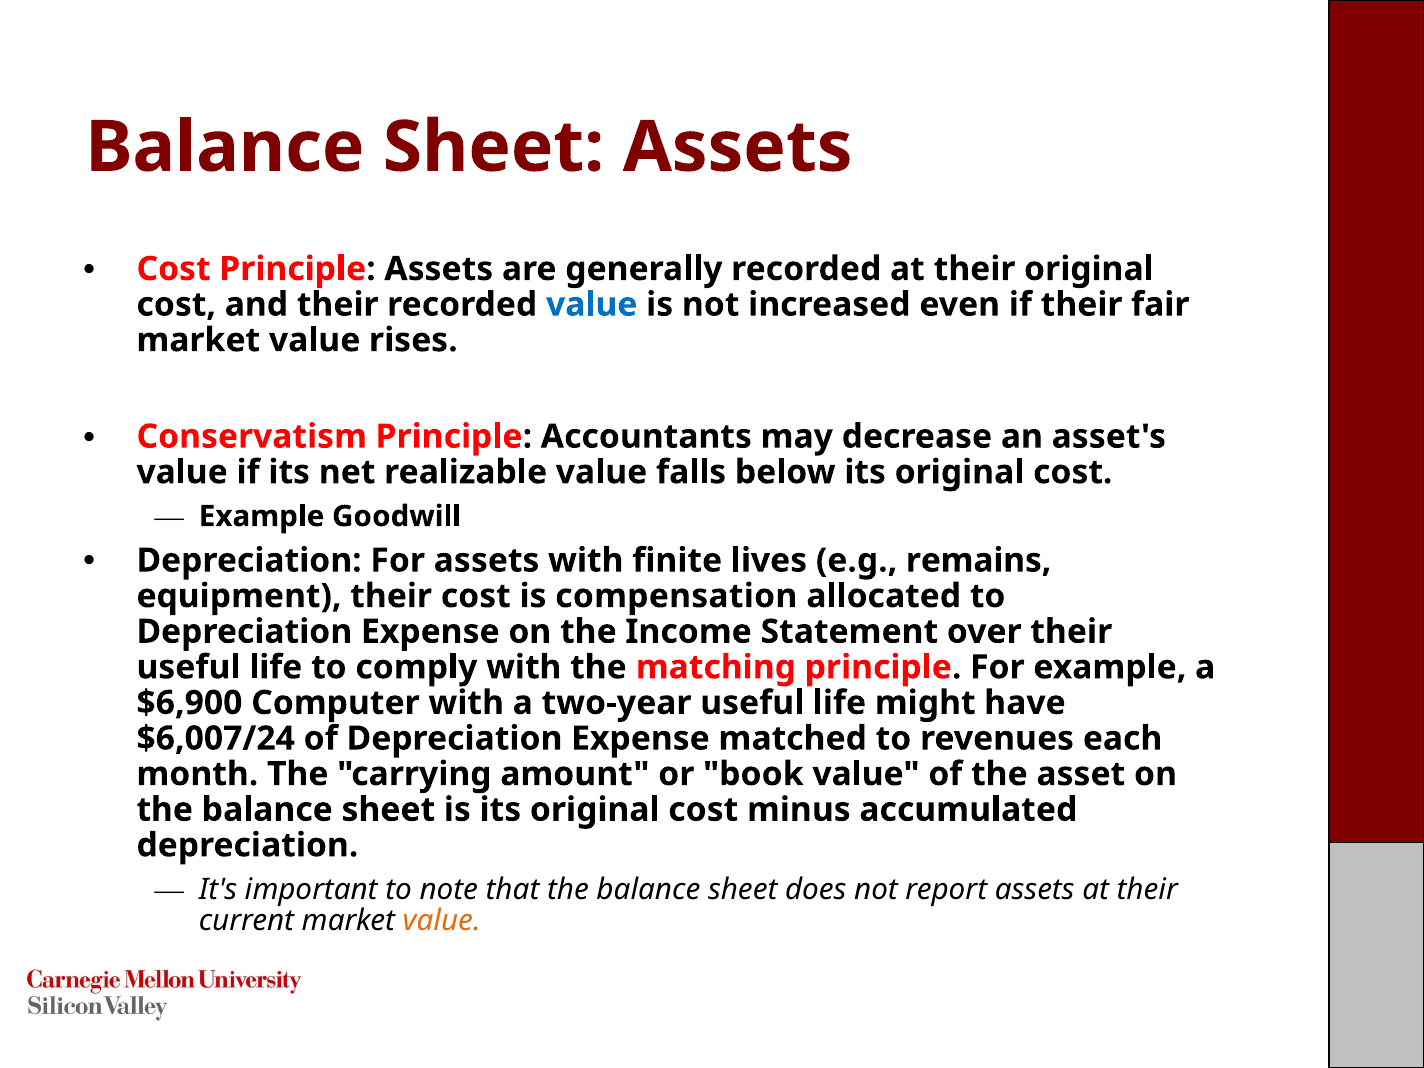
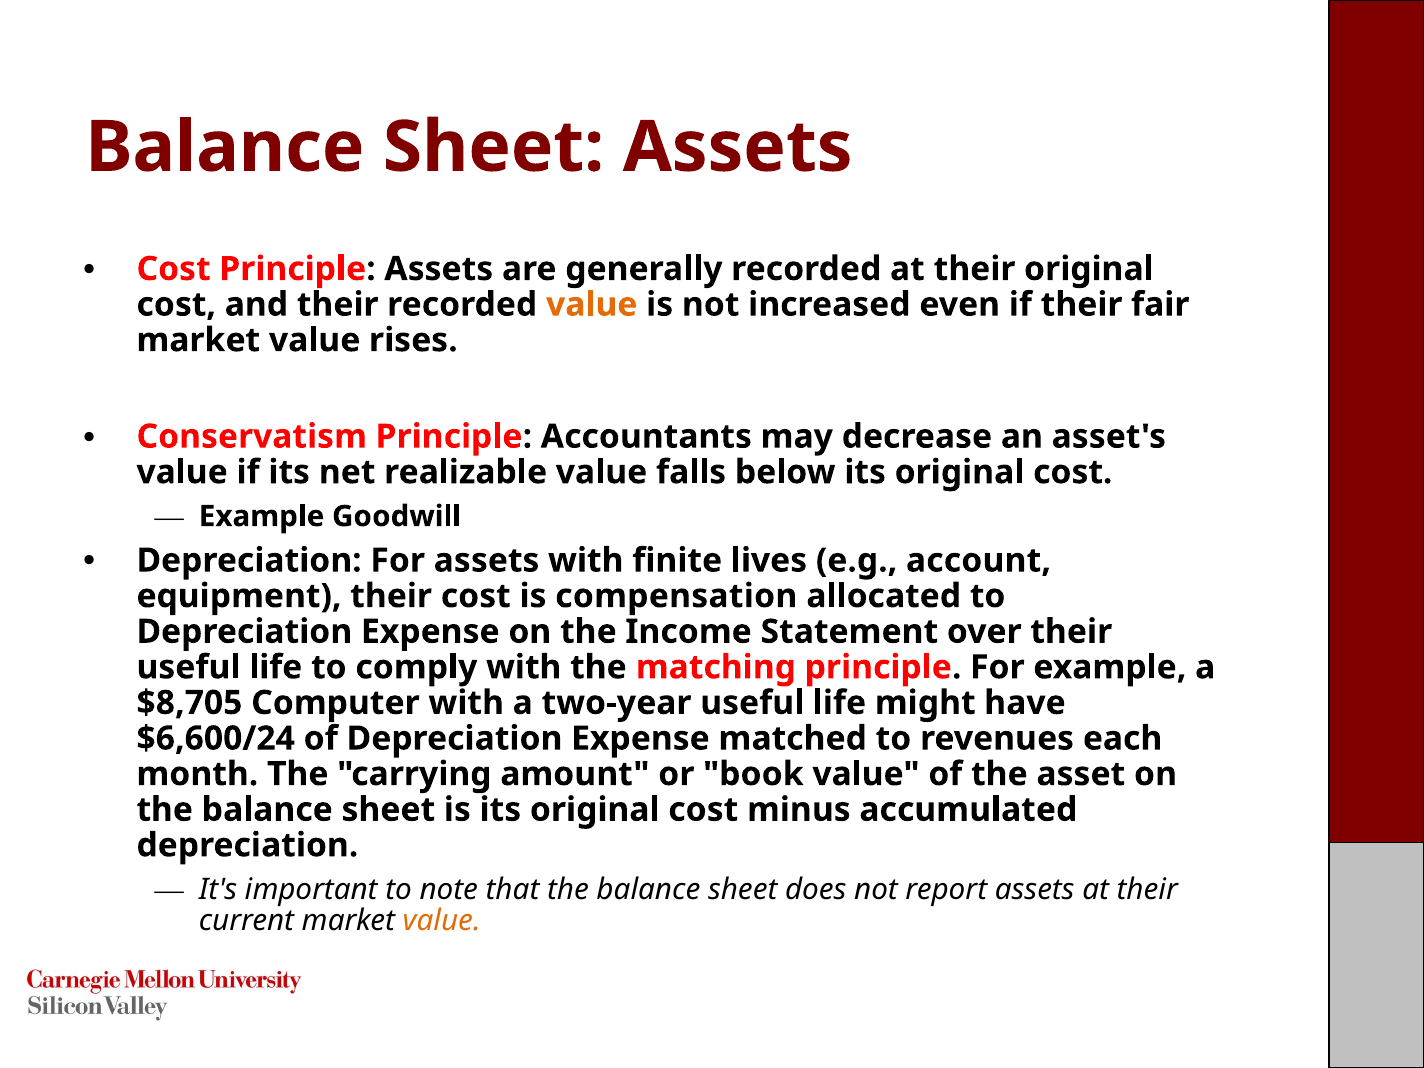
value colour: blue -> orange (592, 305)
remains: remains -> account (978, 560)
$6,900: $6,900 -> $8,705 (189, 703)
$6,007/24: $6,007/24 -> $6,600/24 (216, 738)
